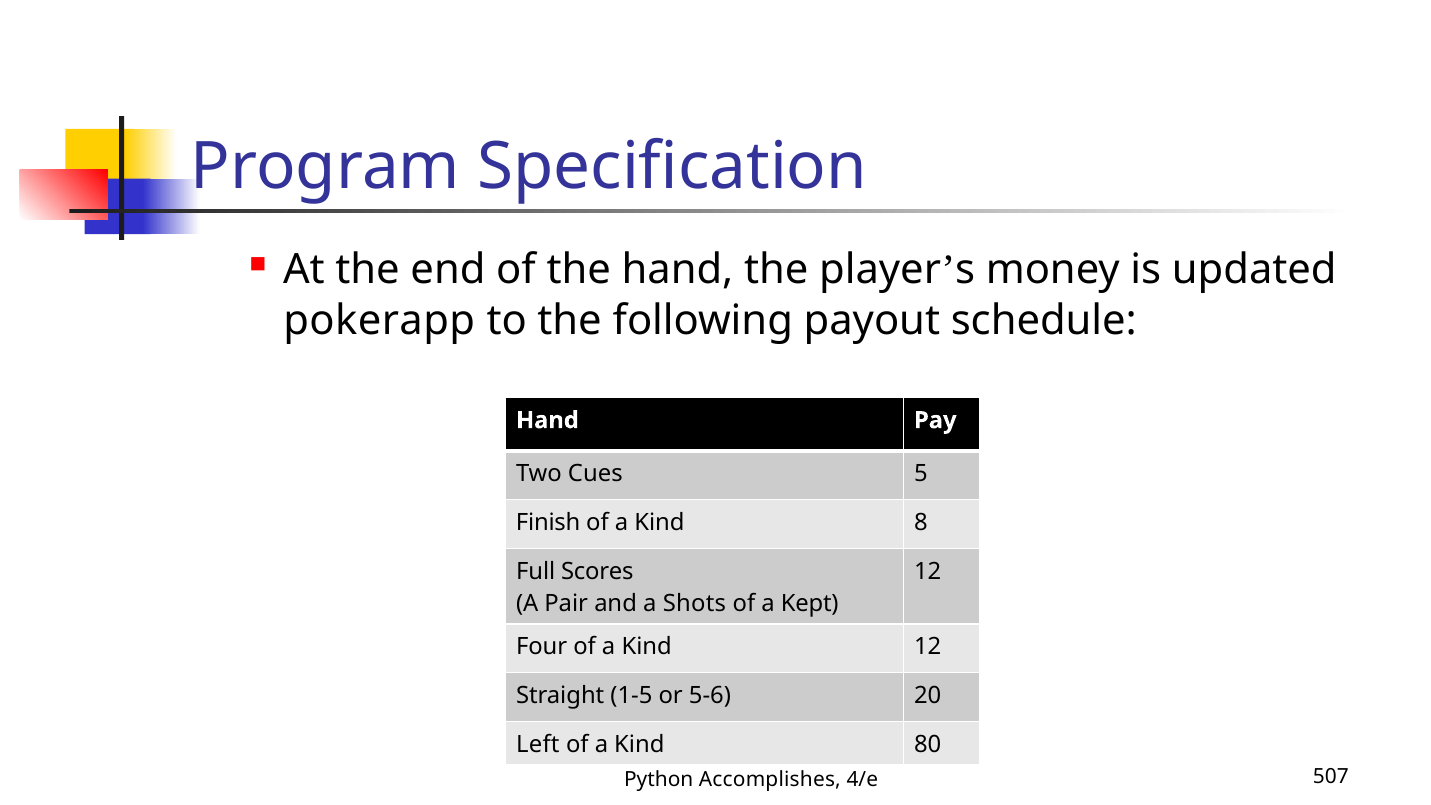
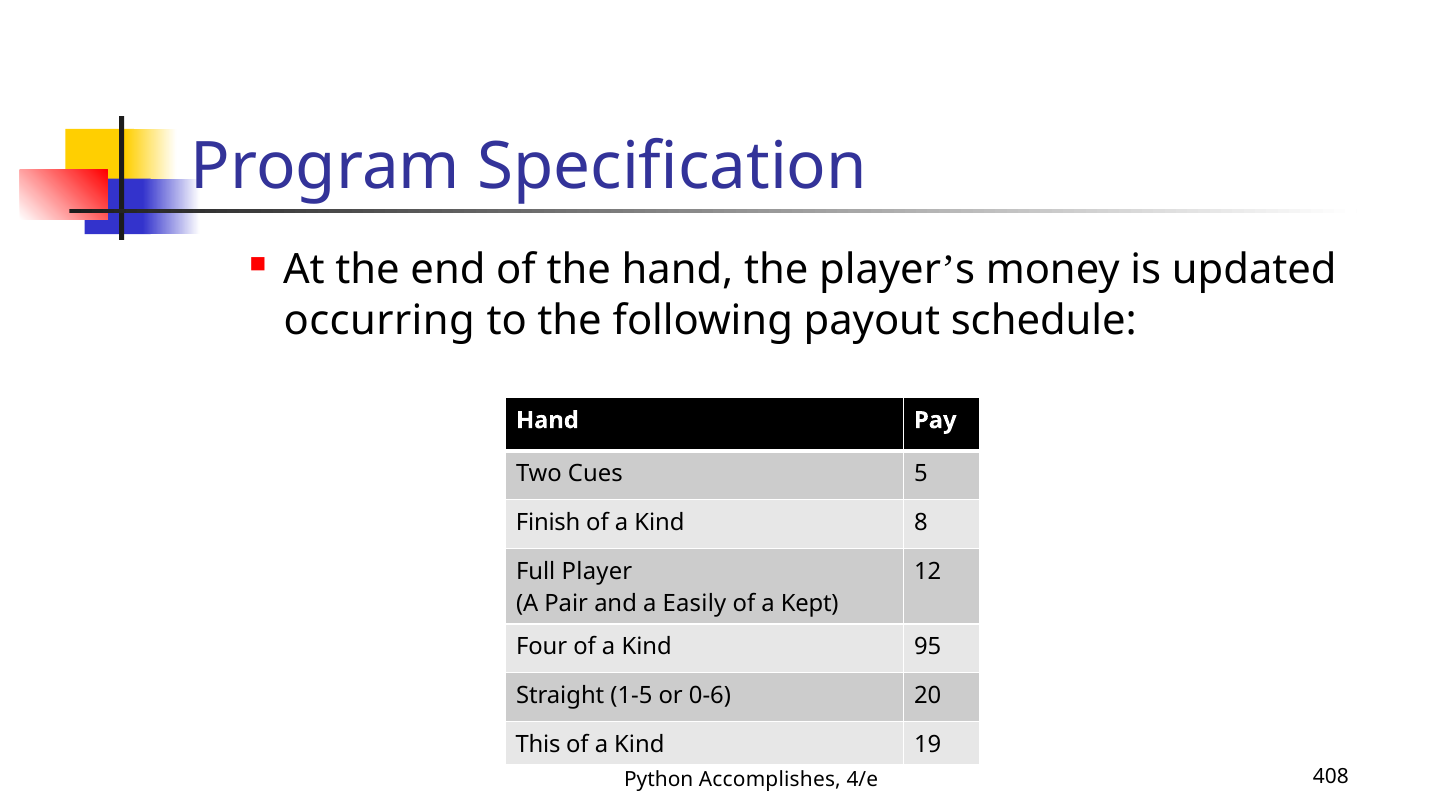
pokerapp: pokerapp -> occurring (379, 320)
Full Scores: Scores -> Player (597, 571)
Shots: Shots -> Easily (694, 604)
Kind 12: 12 -> 95 (928, 647)
5-6: 5-6 -> 0-6 (710, 695)
Left: Left -> This (538, 744)
80: 80 -> 19 (928, 744)
507: 507 -> 408 (1331, 776)
